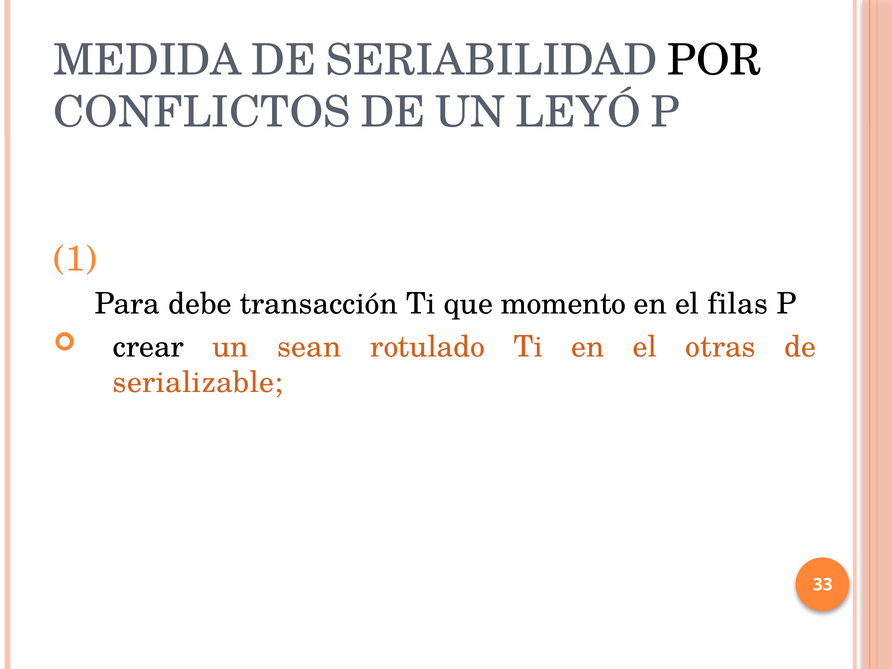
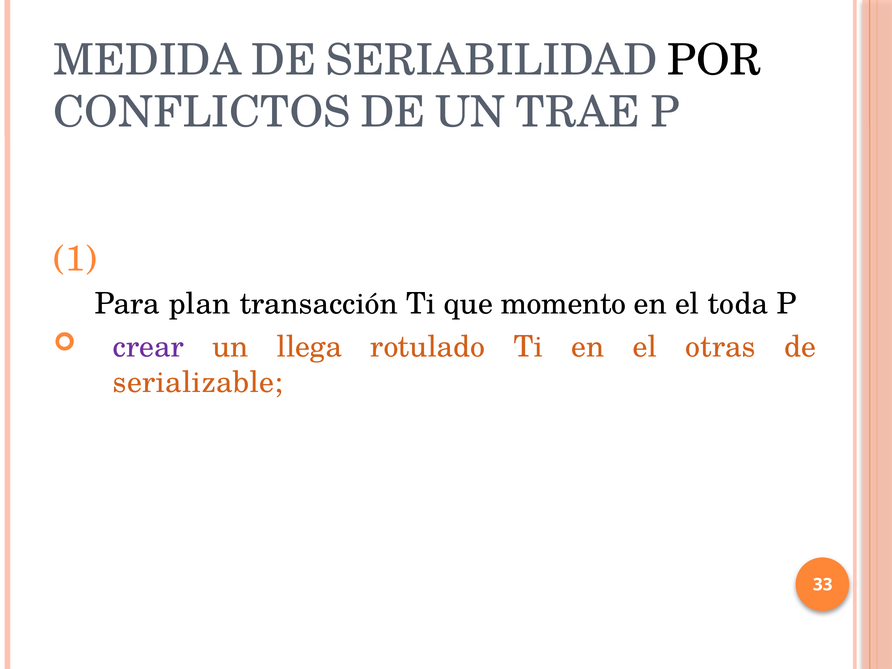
LEYÓ: LEYÓ -> TRAE (578, 112)
debe: debe -> plan (200, 304)
filas: filas -> toda (738, 304)
crear colour: black -> purple (148, 347)
sean: sean -> llega (310, 347)
